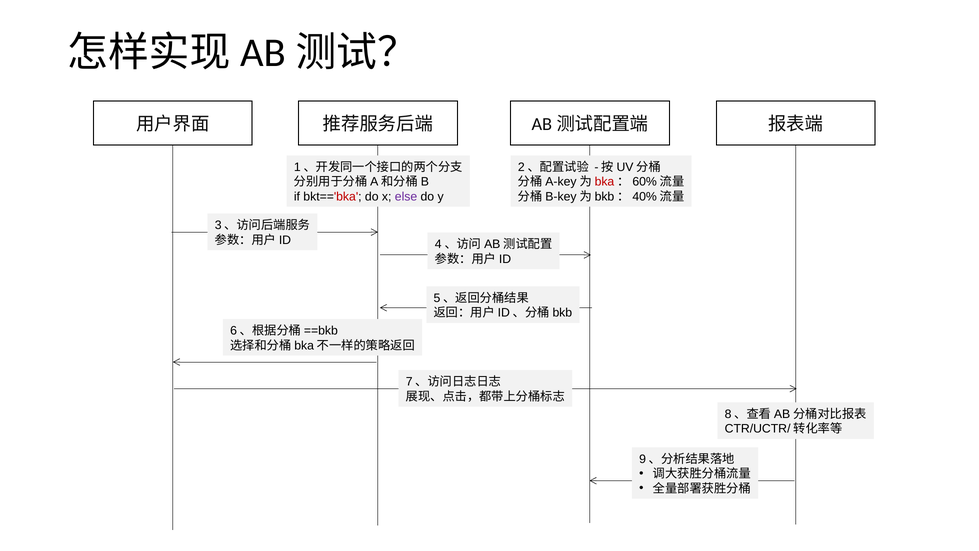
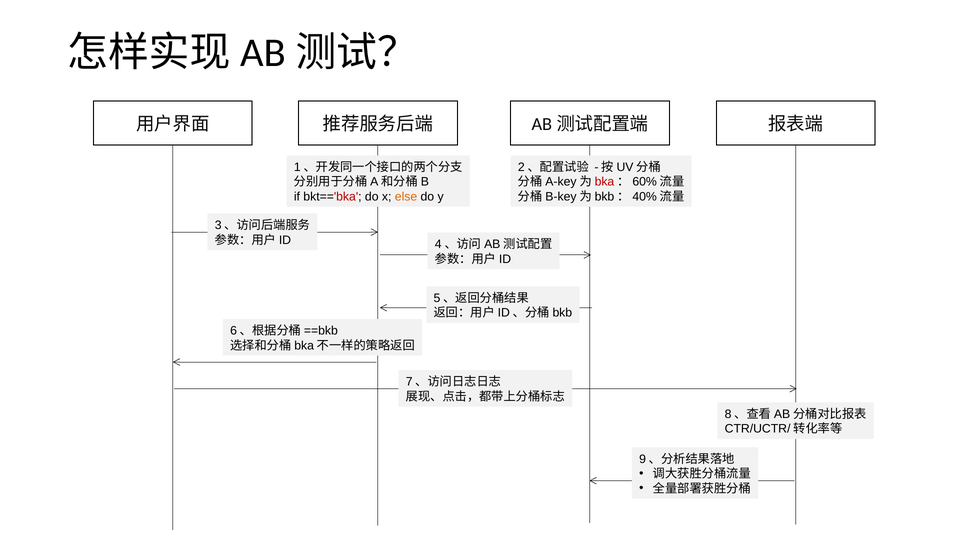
else colour: purple -> orange (406, 196)
